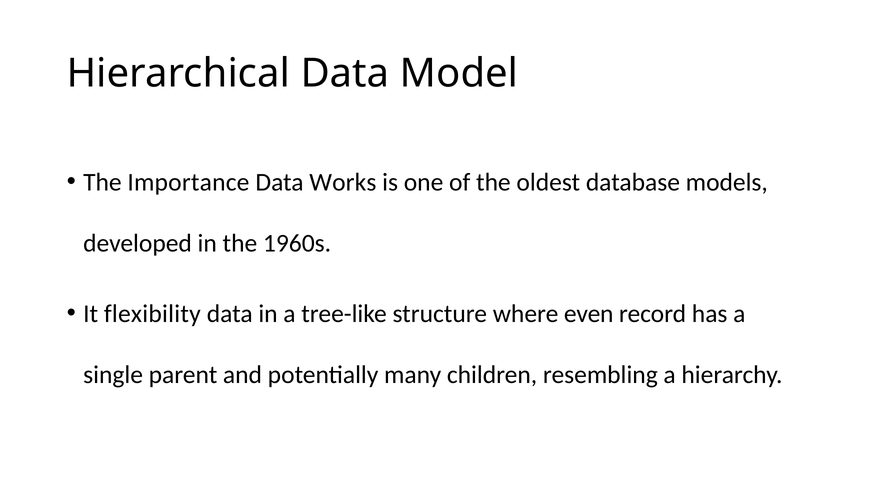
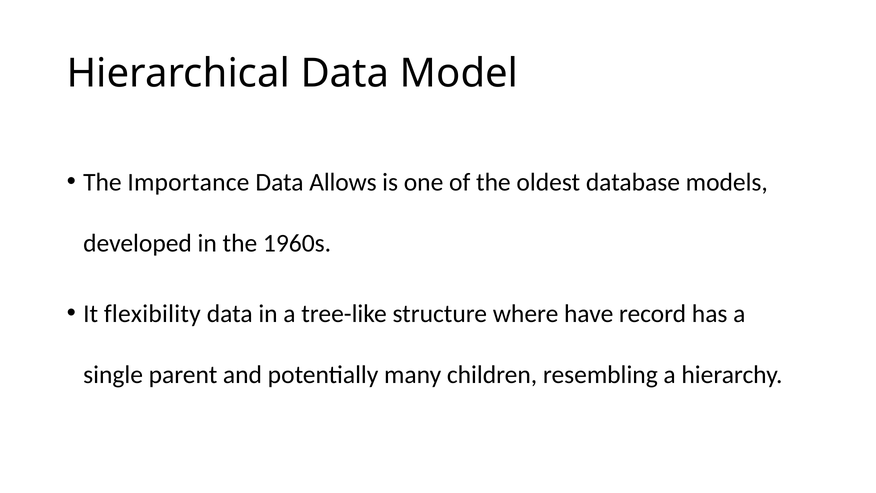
Works: Works -> Allows (343, 182)
even: even -> have (589, 314)
